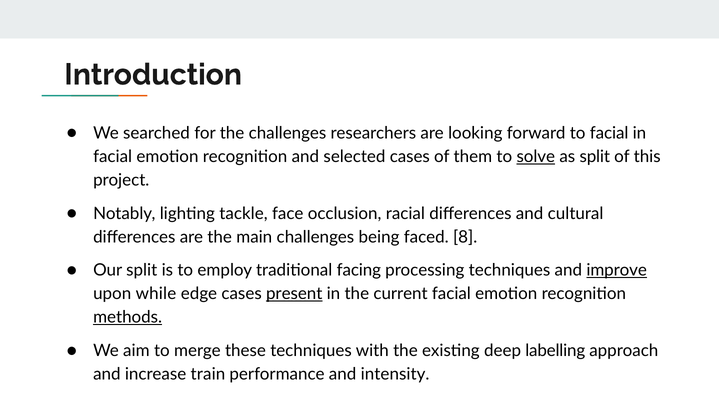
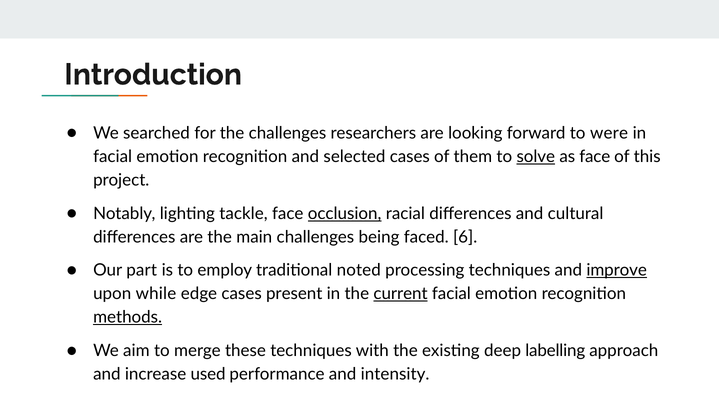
to facial: facial -> were (609, 133)
as split: split -> face (595, 156)
occlusion underline: none -> present (345, 213)
8: 8 -> 6 (465, 237)
Our split: split -> part (142, 270)
facing: facing -> noted (359, 270)
present underline: present -> none (294, 293)
current underline: none -> present (401, 293)
train: train -> used (208, 374)
